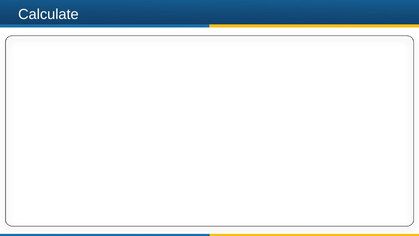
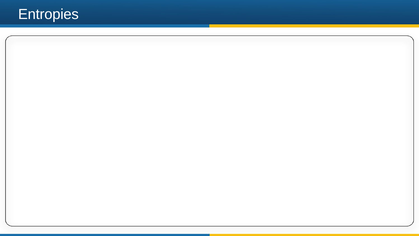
Calculate: Calculate -> Entropies (48, 14)
